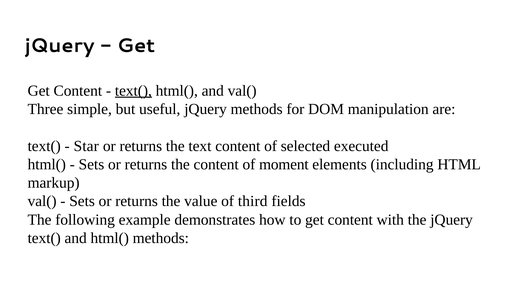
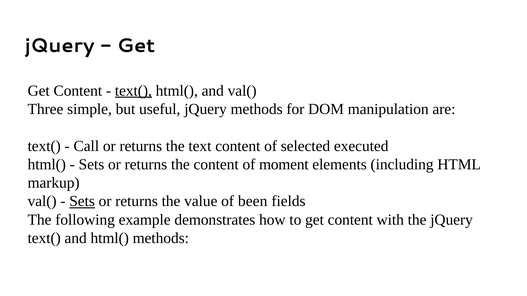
Star: Star -> Call (86, 146)
Sets underline: none -> present (82, 202)
third: third -> been (253, 202)
